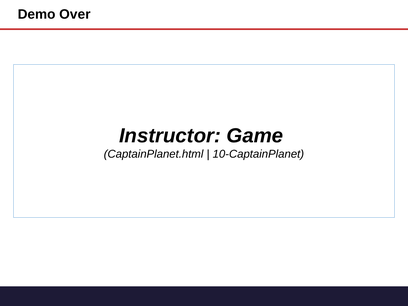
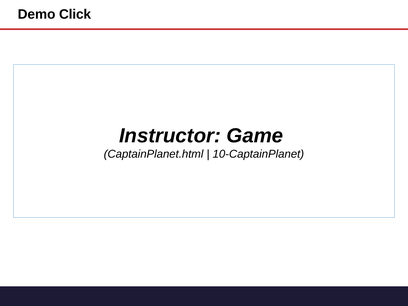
Over: Over -> Click (75, 14)
